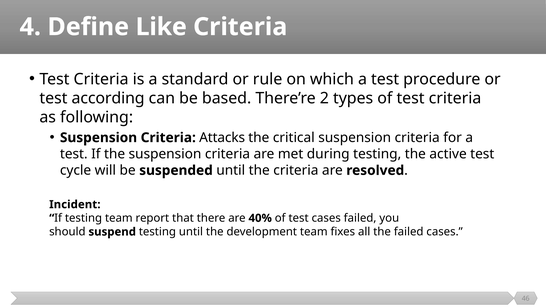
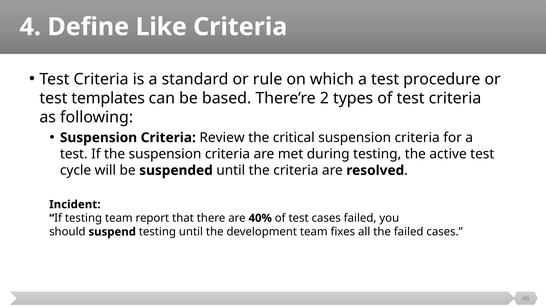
according: according -> templates (108, 98)
Attacks: Attacks -> Review (222, 138)
